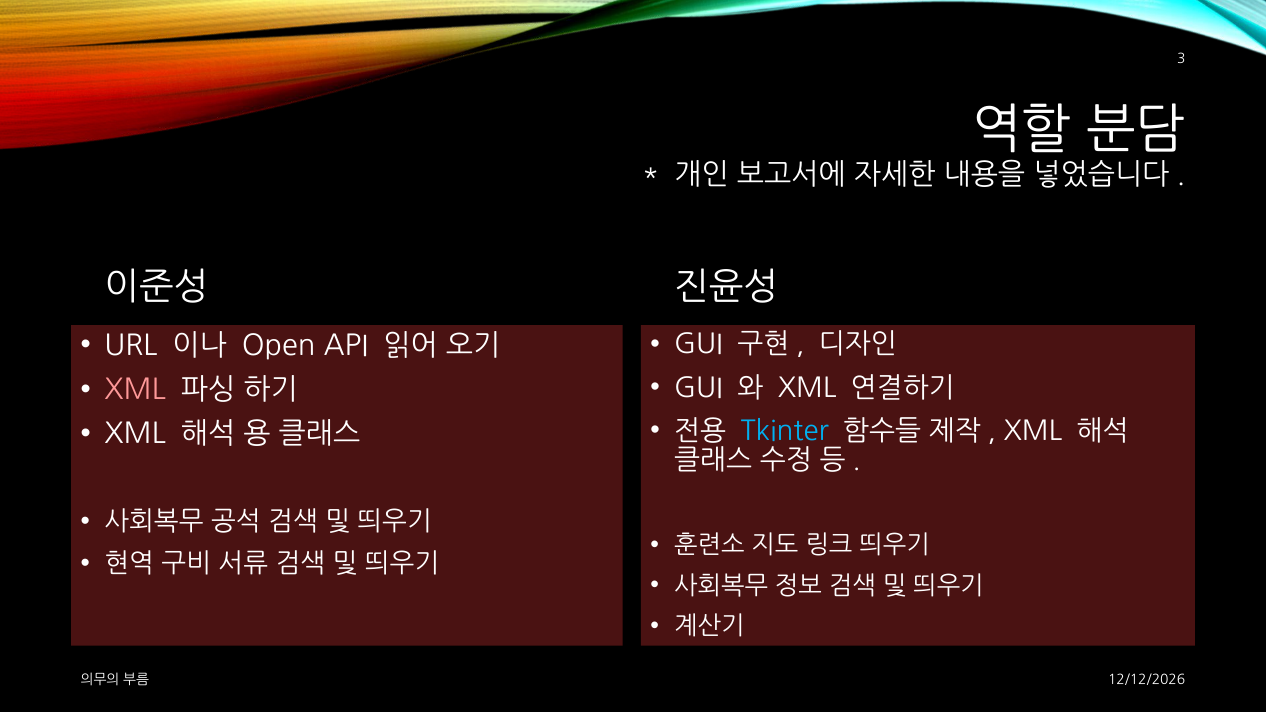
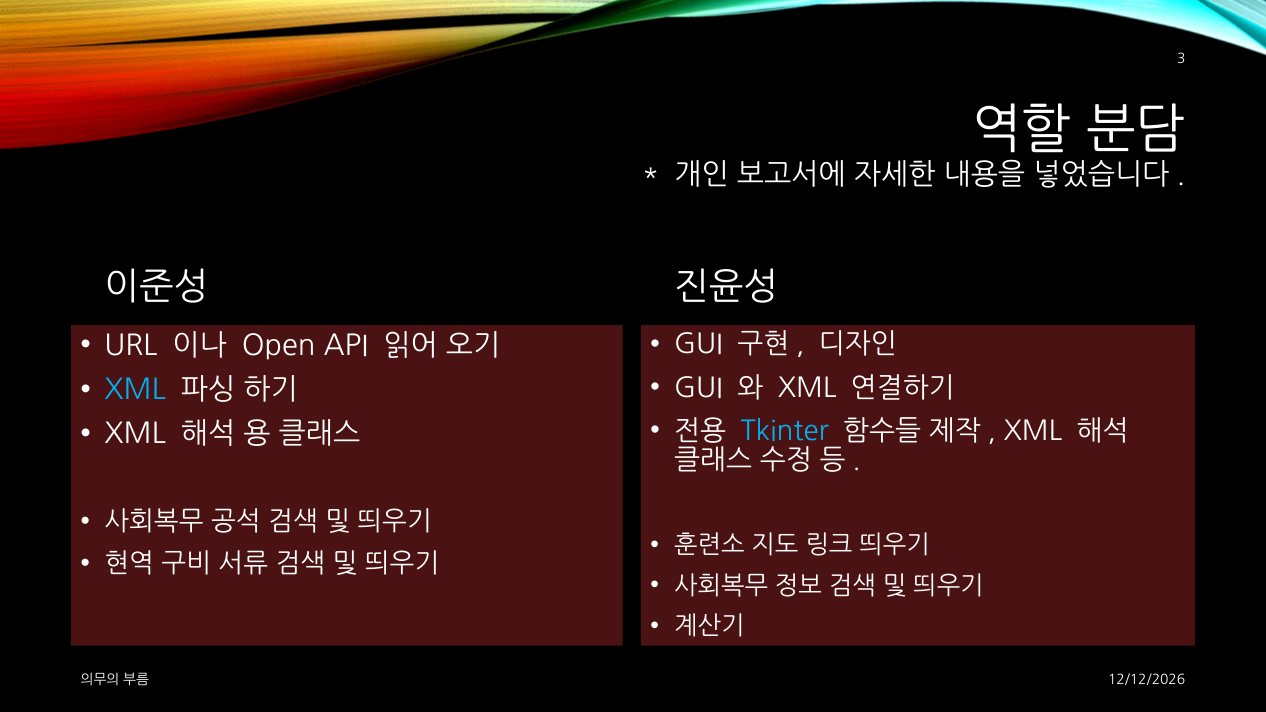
XML colour: pink -> light blue (135, 390)
